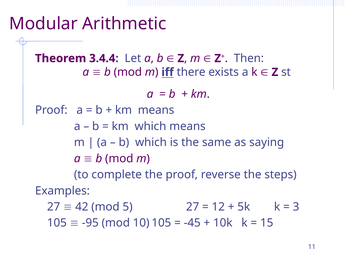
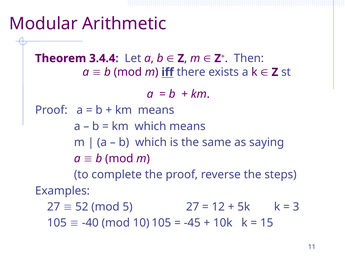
42: 42 -> 52 (82, 207)
-95: -95 -> -40 (90, 223)
